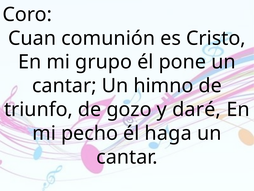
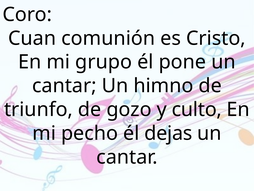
daré: daré -> culto (197, 109)
haga: haga -> dejas (168, 133)
